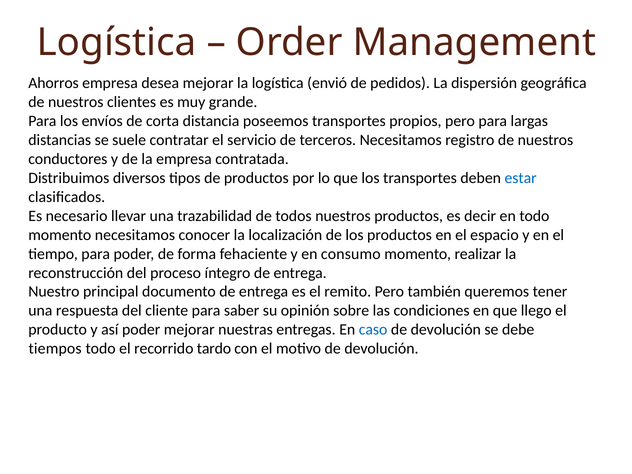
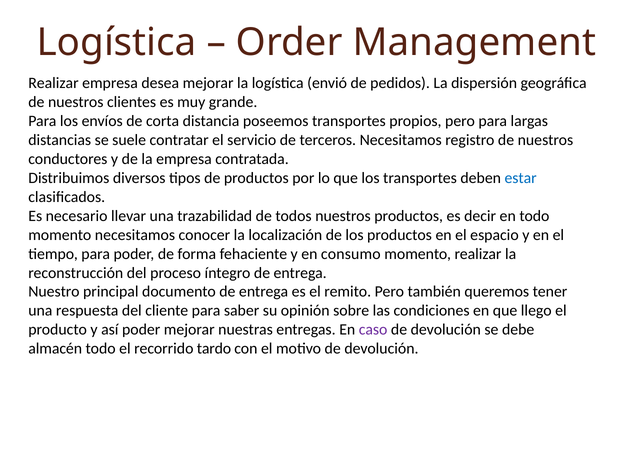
Ahorros: Ahorros -> Realizar (53, 83)
caso colour: blue -> purple (373, 330)
tiempos: tiempos -> almacén (55, 349)
